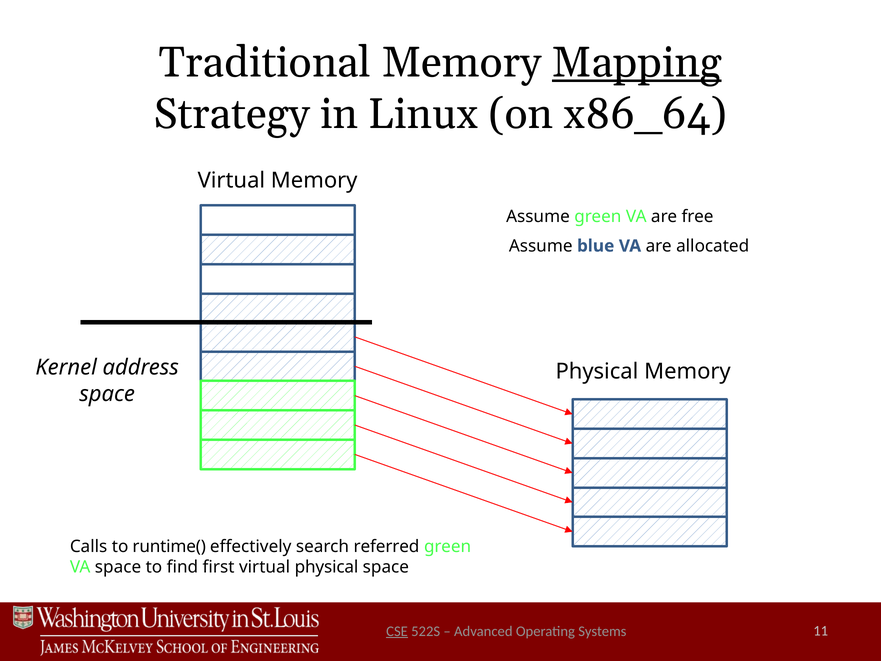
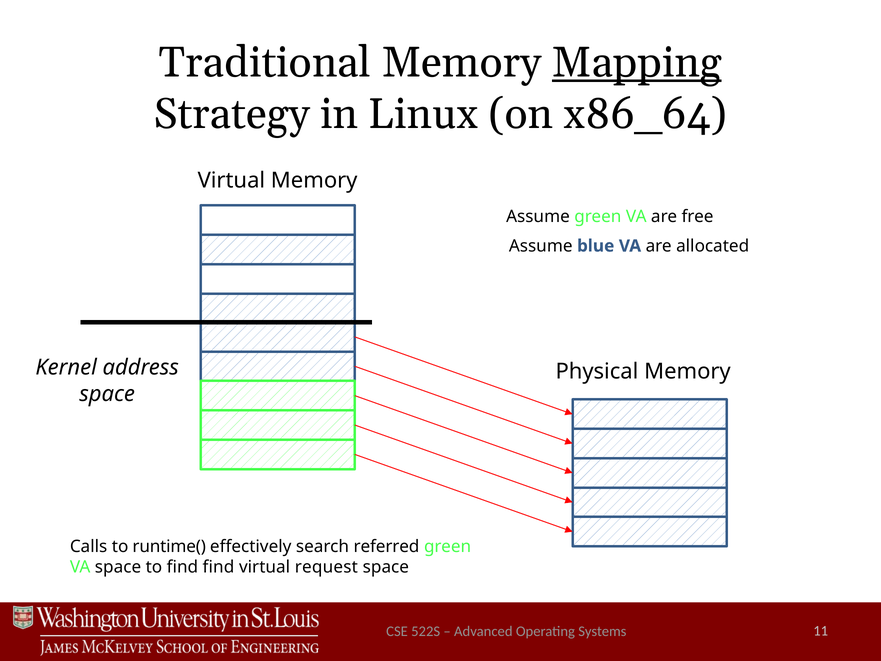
find first: first -> find (218, 567)
virtual physical: physical -> request (326, 567)
CSE underline: present -> none (397, 631)
